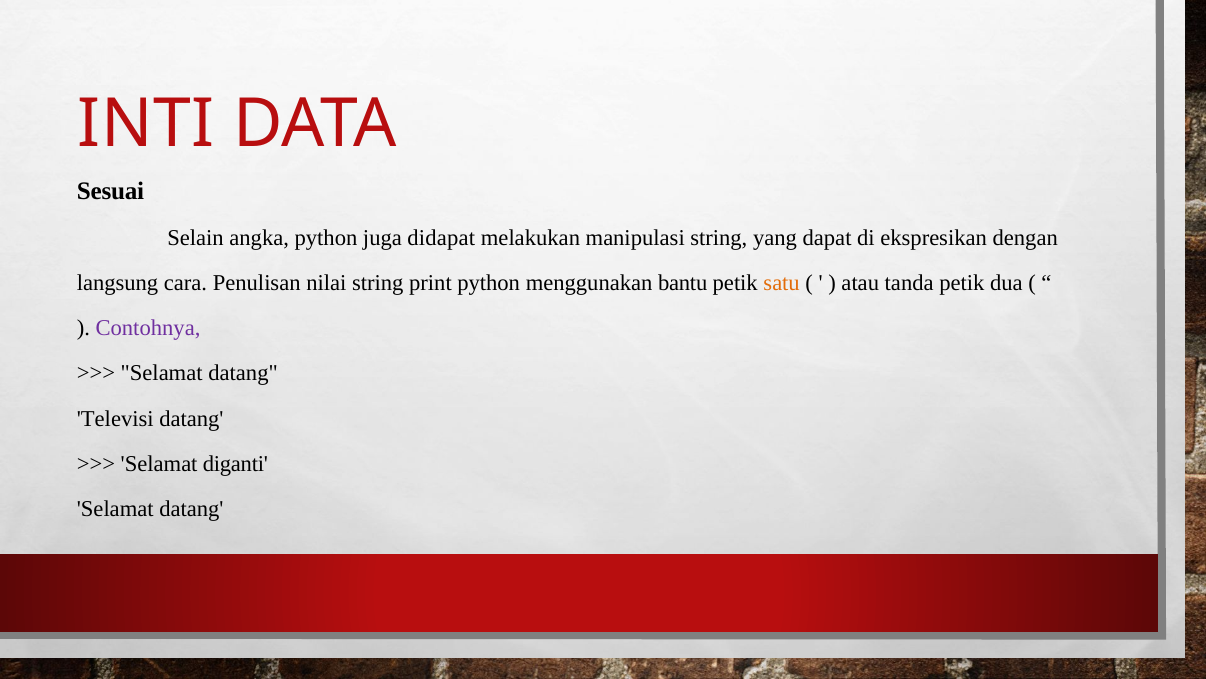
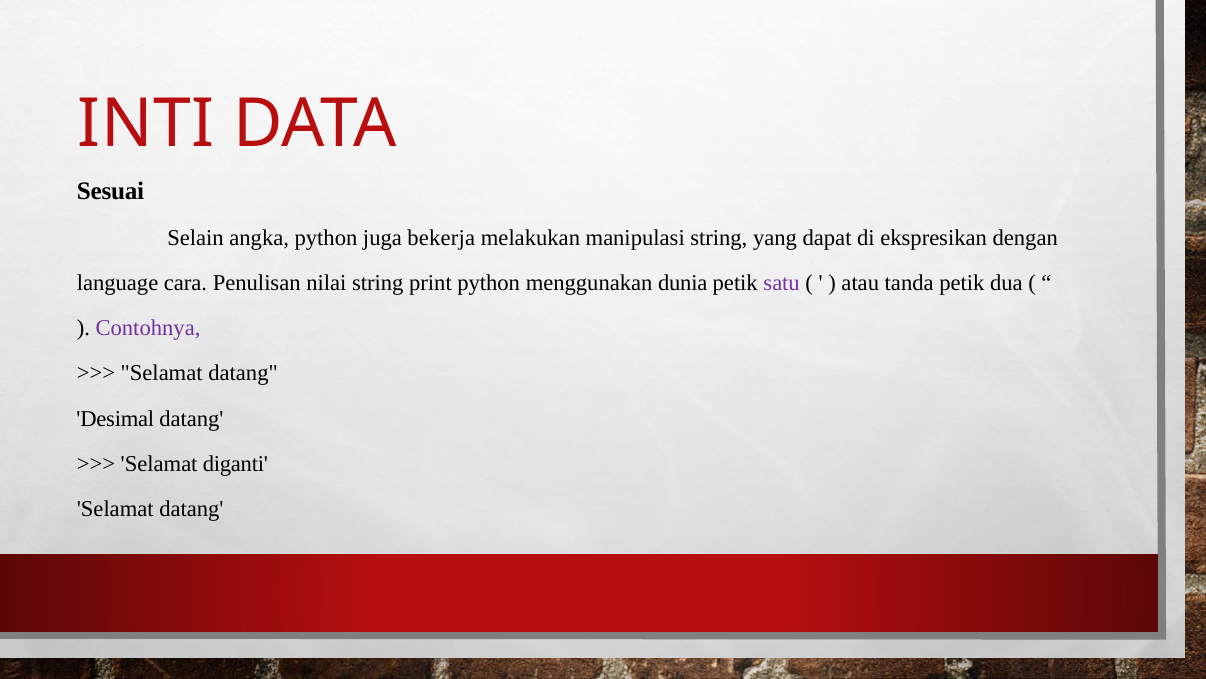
didapat: didapat -> bekerja (441, 238)
langsung: langsung -> language (118, 283)
bantu: bantu -> dunia (683, 283)
satu colour: orange -> purple (782, 283)
Televisi: Televisi -> Desimal (115, 418)
